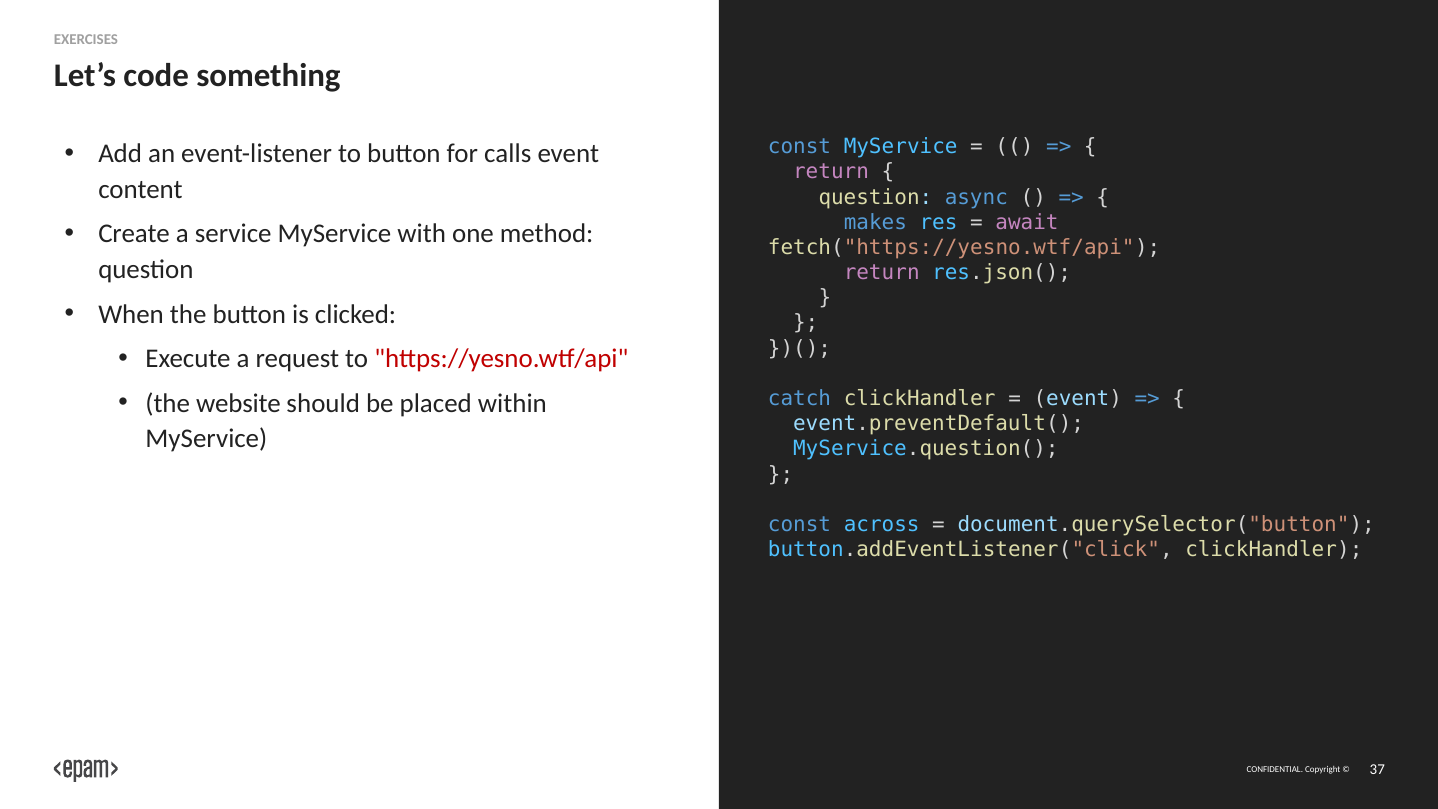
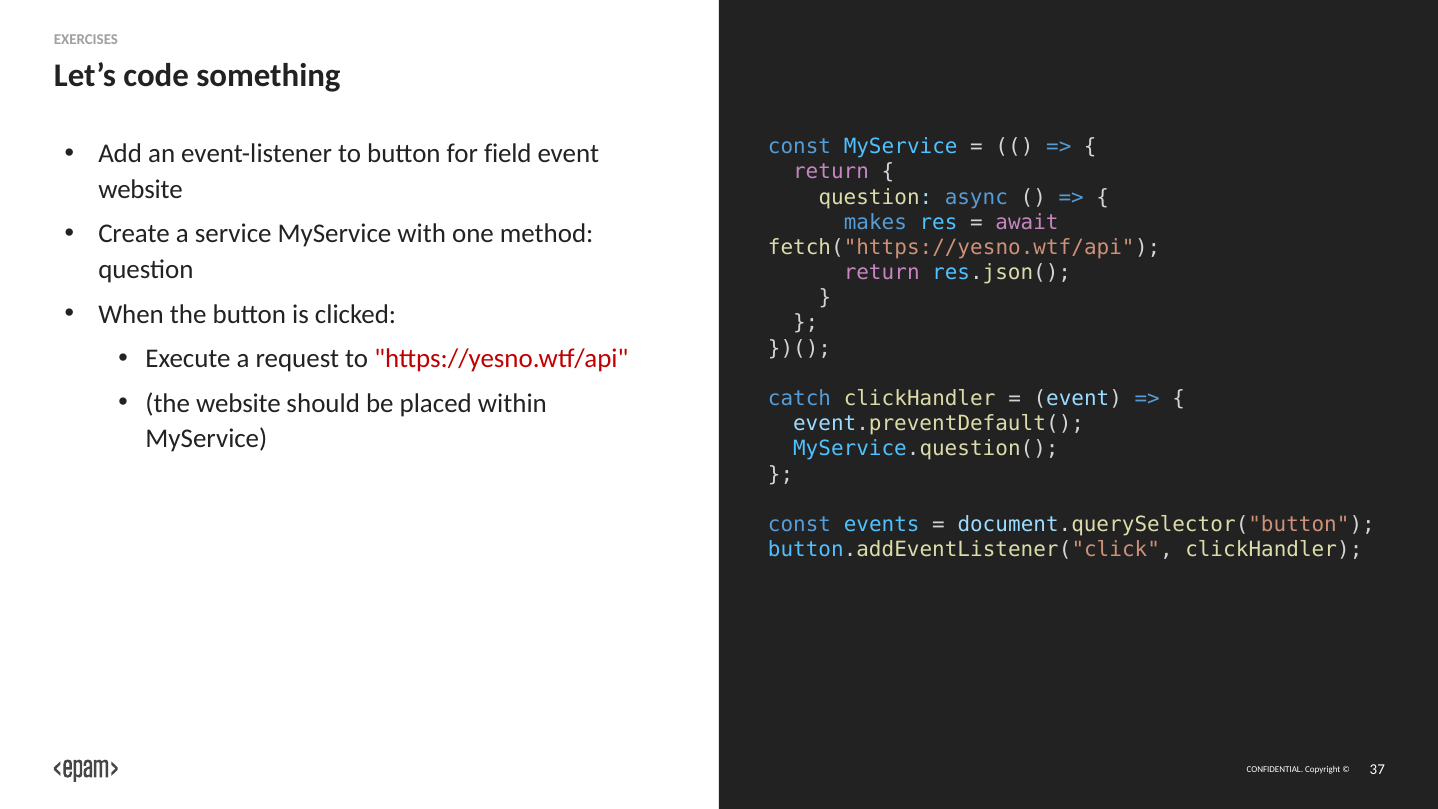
calls: calls -> field (508, 154)
content: content -> website (140, 189)
across: across -> events (882, 524)
